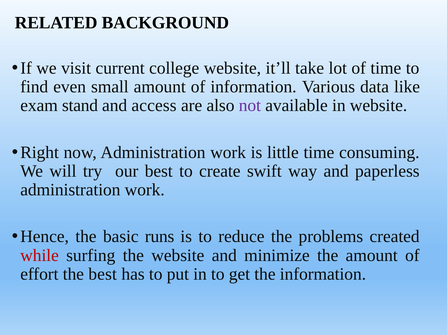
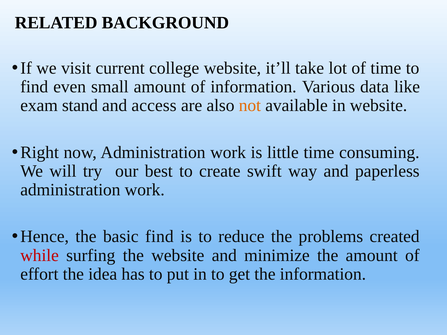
not colour: purple -> orange (250, 106)
basic runs: runs -> find (159, 237)
the best: best -> idea (103, 274)
